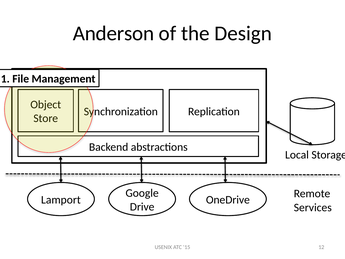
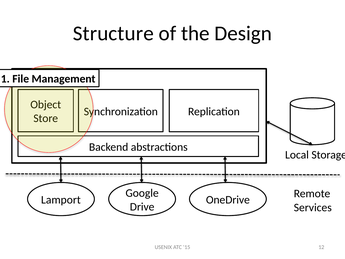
Anderson: Anderson -> Structure (113, 33)
